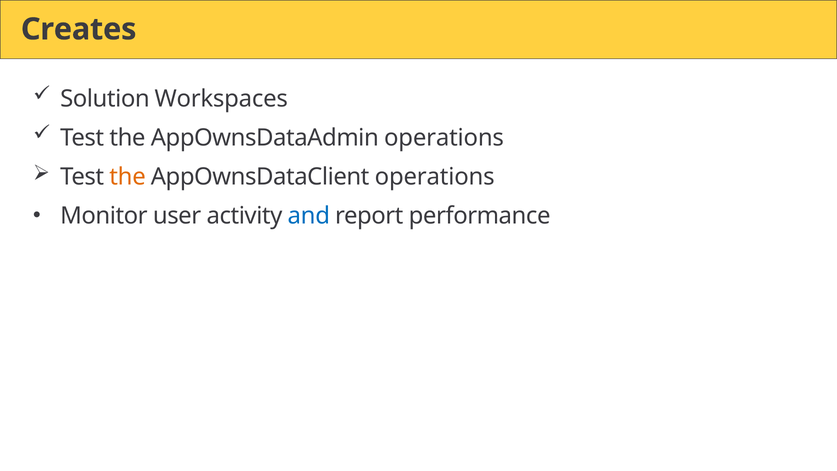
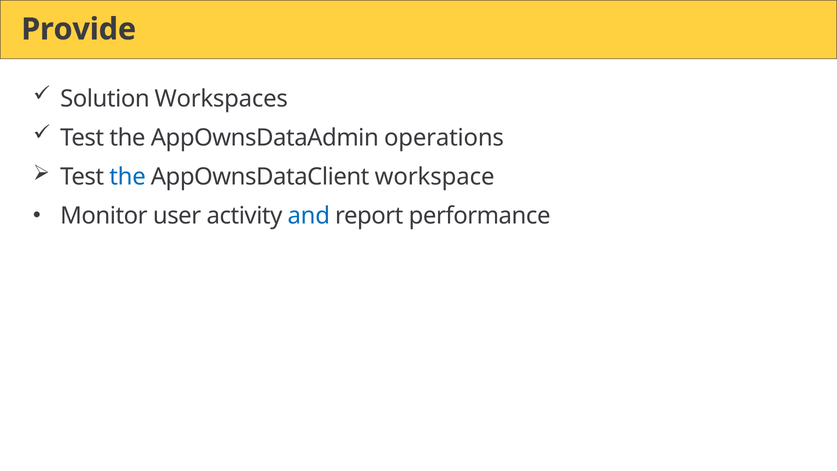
Creates: Creates -> Provide (79, 29)
the colour: orange -> blue (128, 177)
AppOwnsDataClient operations: operations -> workspace (435, 177)
